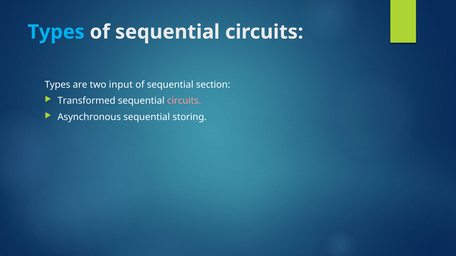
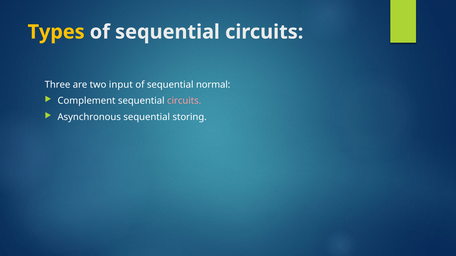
Types colour: light blue -> yellow (56, 32)
Types: Types -> Three (58, 85)
section: section -> normal (213, 85)
Transformed: Transformed -> Complement (87, 101)
